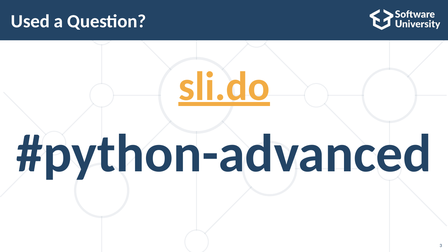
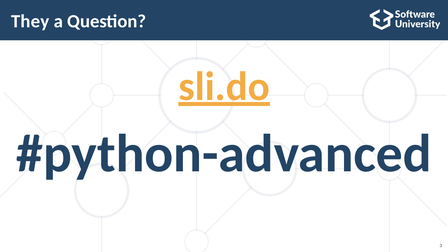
Used: Used -> They (30, 21)
